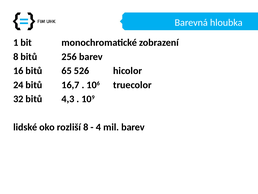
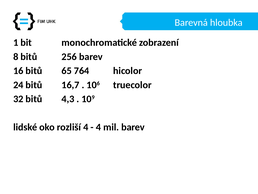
526: 526 -> 764 (82, 71)
rozliší 8: 8 -> 4 (86, 127)
